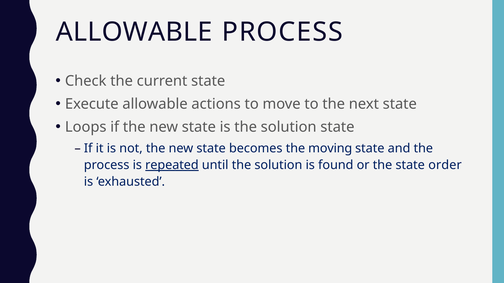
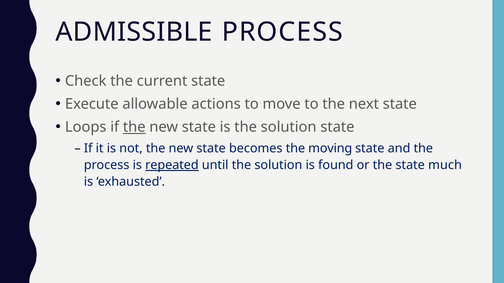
ALLOWABLE: ALLOWABLE -> ADMISSIBLE (134, 32)
the underline: none -> present (134, 127)
order: order -> much (445, 165)
